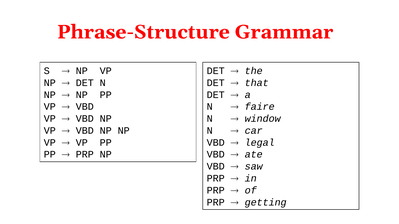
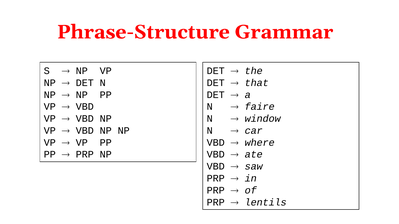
legal: legal -> where (260, 143)
getting: getting -> lentils (266, 203)
